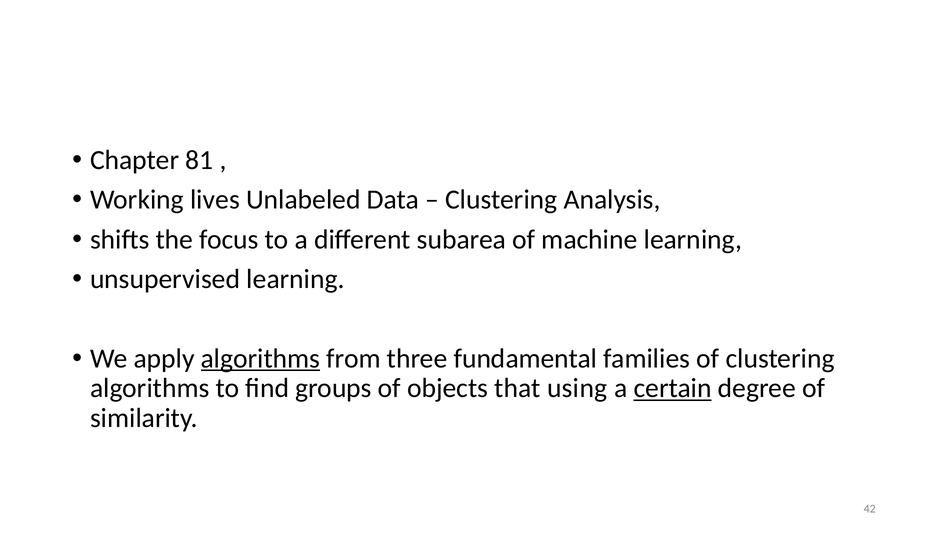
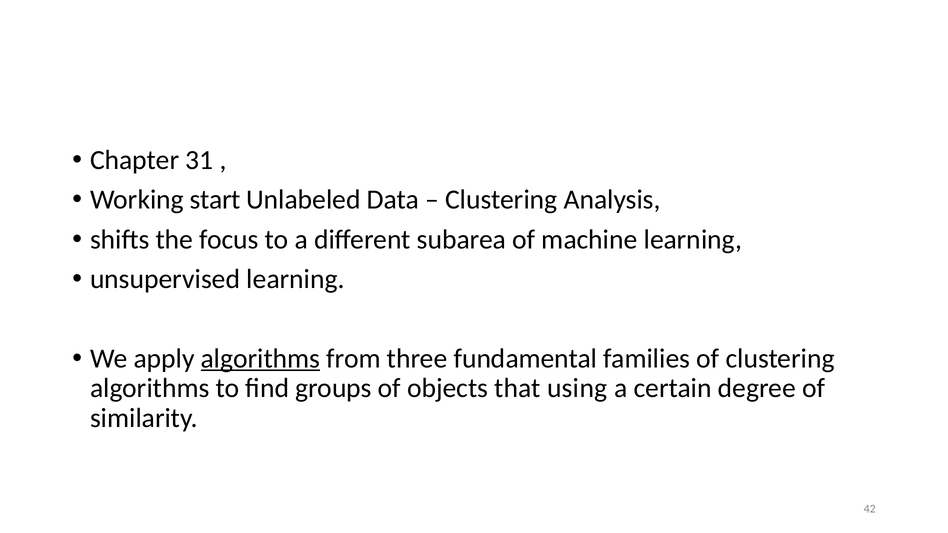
81: 81 -> 31 (199, 160)
lives: lives -> start (215, 200)
certain underline: present -> none (673, 388)
